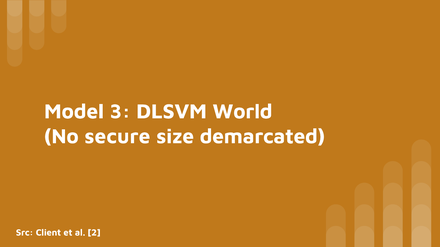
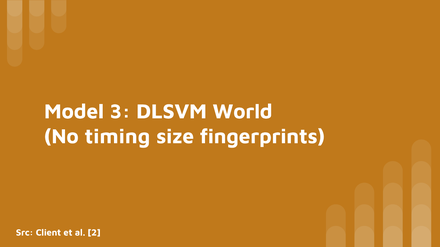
secure: secure -> timing (117, 137)
demarcated: demarcated -> fingerprints (262, 137)
